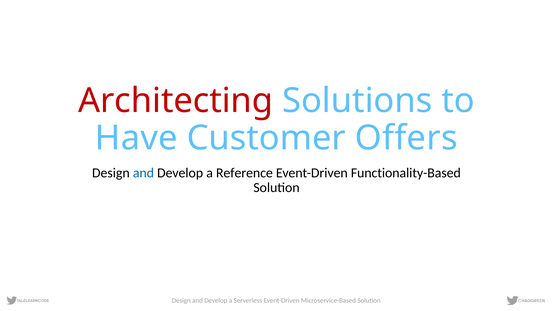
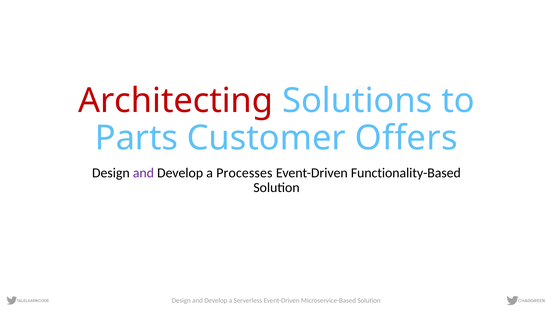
Have: Have -> Parts (136, 138)
and colour: blue -> purple (143, 173)
Reference: Reference -> Processes (244, 173)
